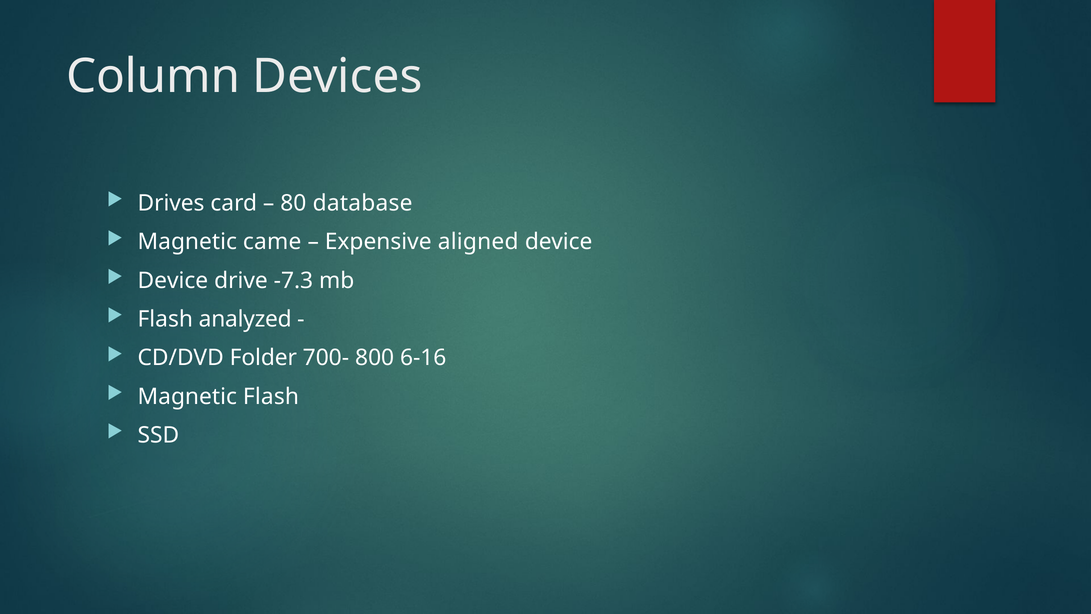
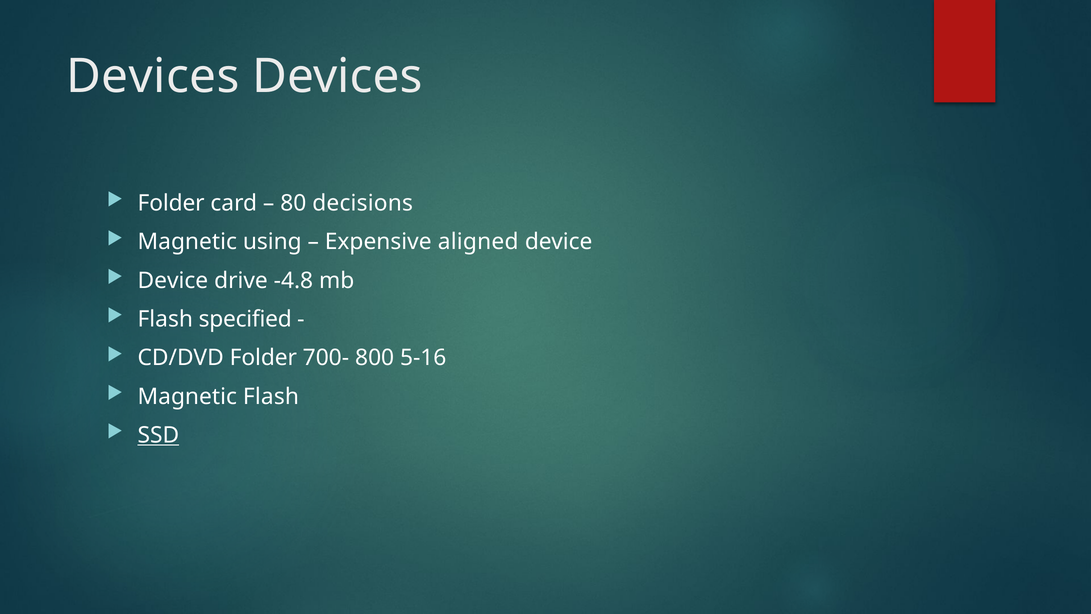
Column: Column -> Devices (153, 77)
Drives: Drives -> Folder (171, 203)
database: database -> decisions (363, 203)
came: came -> using (272, 242)
-7.3: -7.3 -> -4.8 (293, 280)
analyzed: analyzed -> specified (245, 319)
6-16: 6-16 -> 5-16 (423, 358)
SSD underline: none -> present (158, 435)
